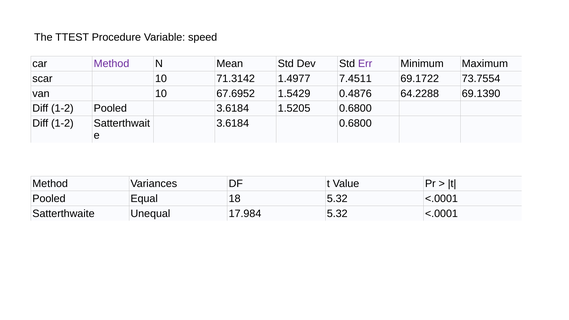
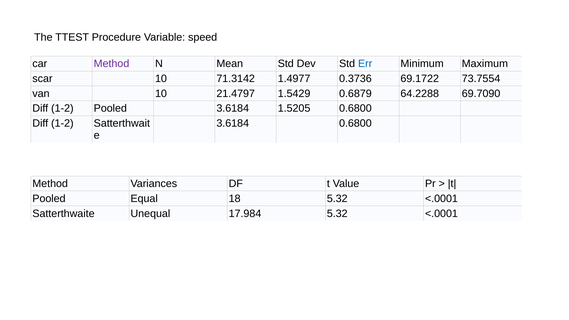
Err colour: purple -> blue (365, 64)
7.4511: 7.4511 -> 0.3736 (355, 79)
67.6952: 67.6952 -> 21.4797 (236, 94)
0.4876: 0.4876 -> 0.6879 (355, 94)
69.1390: 69.1390 -> 69.7090 (481, 94)
